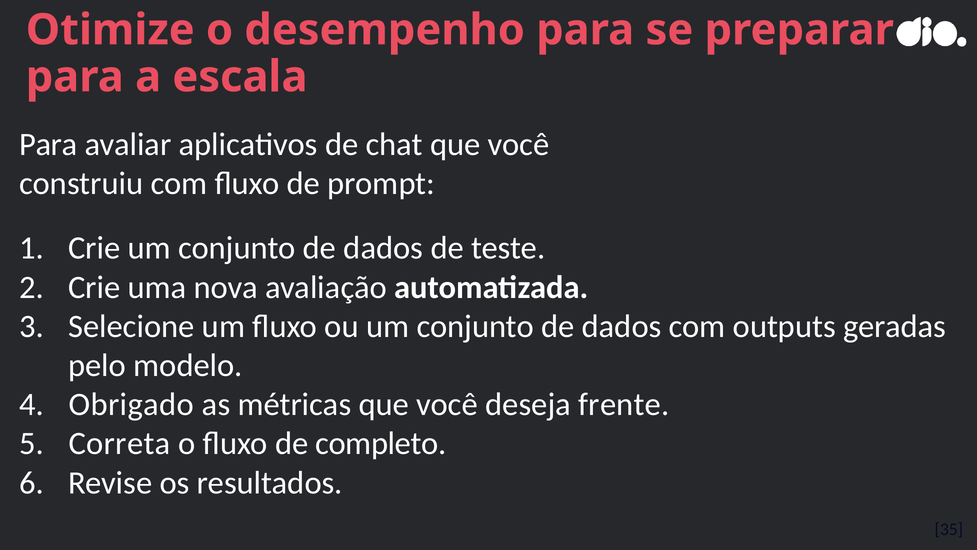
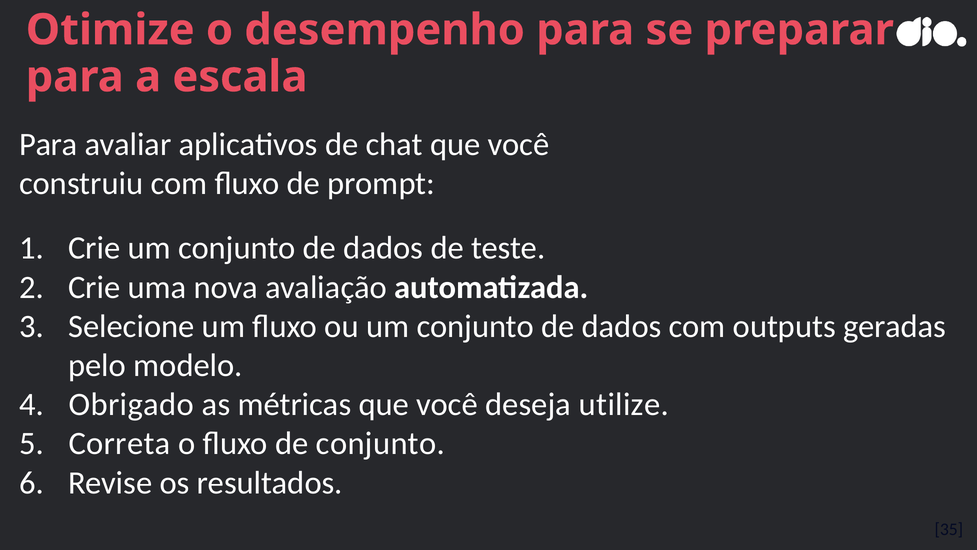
frente: frente -> utilize (624, 404)
de completo: completo -> conjunto (380, 443)
